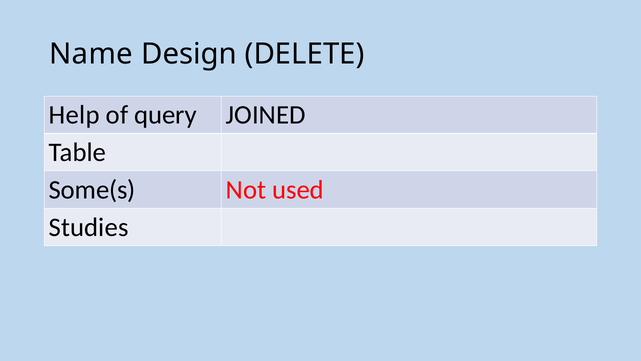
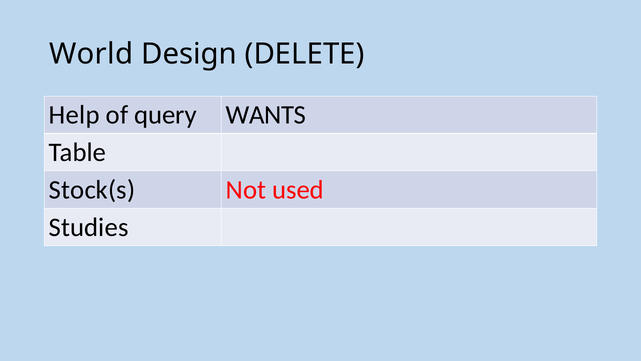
Name: Name -> World (91, 54)
JOINED: JOINED -> WANTS (266, 115)
Some(s: Some(s -> Stock(s (92, 190)
